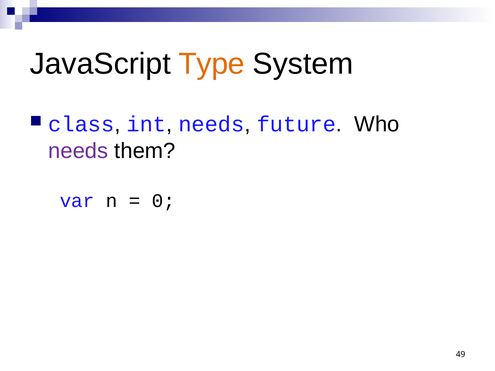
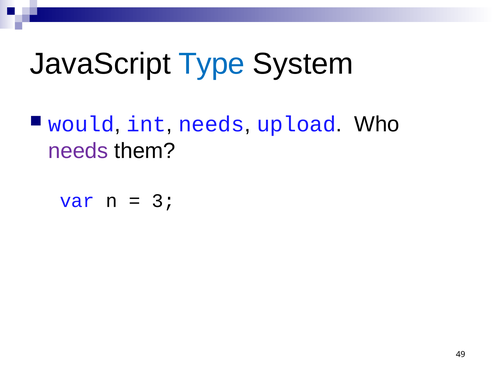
Type colour: orange -> blue (212, 64)
class: class -> would (81, 124)
future: future -> upload (296, 124)
0: 0 -> 3 (163, 201)
